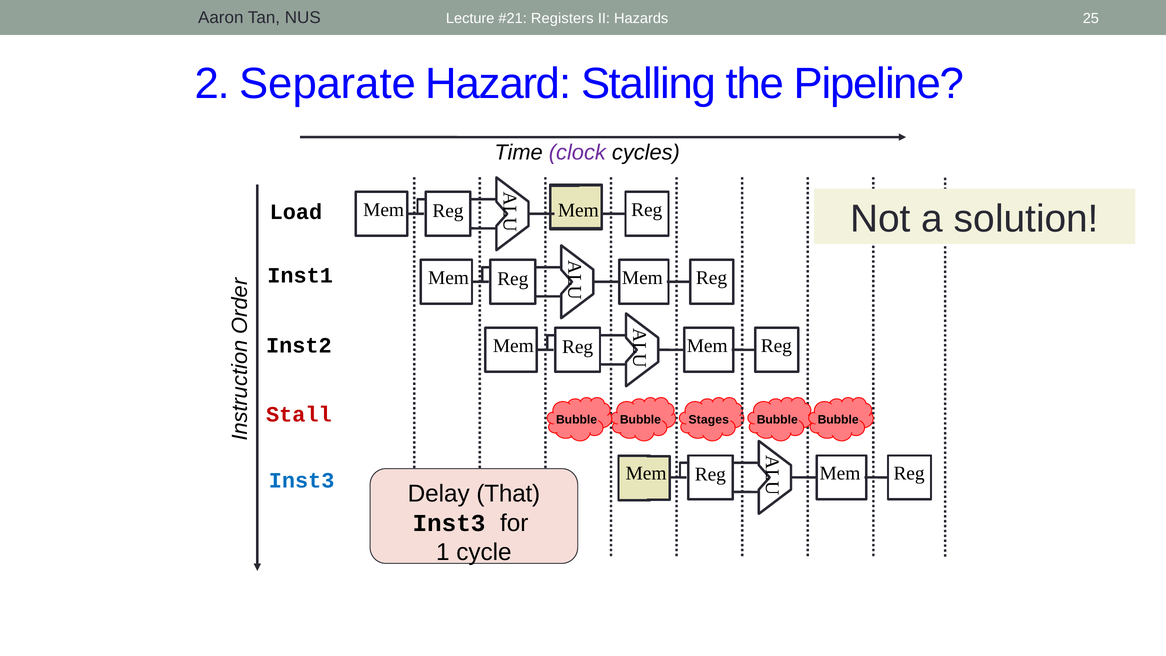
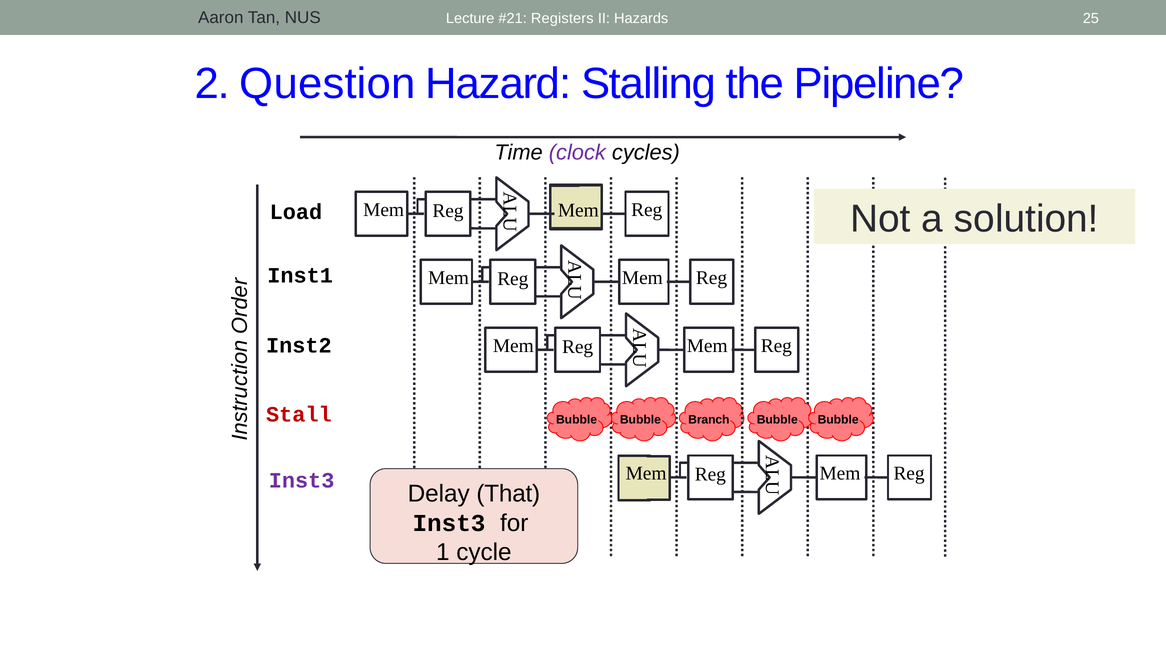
Separate: Separate -> Question (328, 84)
Stages: Stages -> Branch (709, 420)
Inst3 colour: blue -> purple (302, 480)
